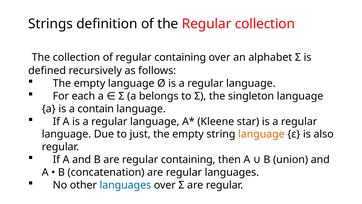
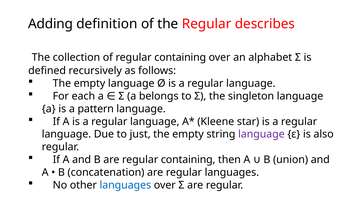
Strings: Strings -> Adding (51, 24)
Regular collection: collection -> describes (265, 24)
contain: contain -> pattern (96, 109)
language colour: orange -> purple (261, 134)
